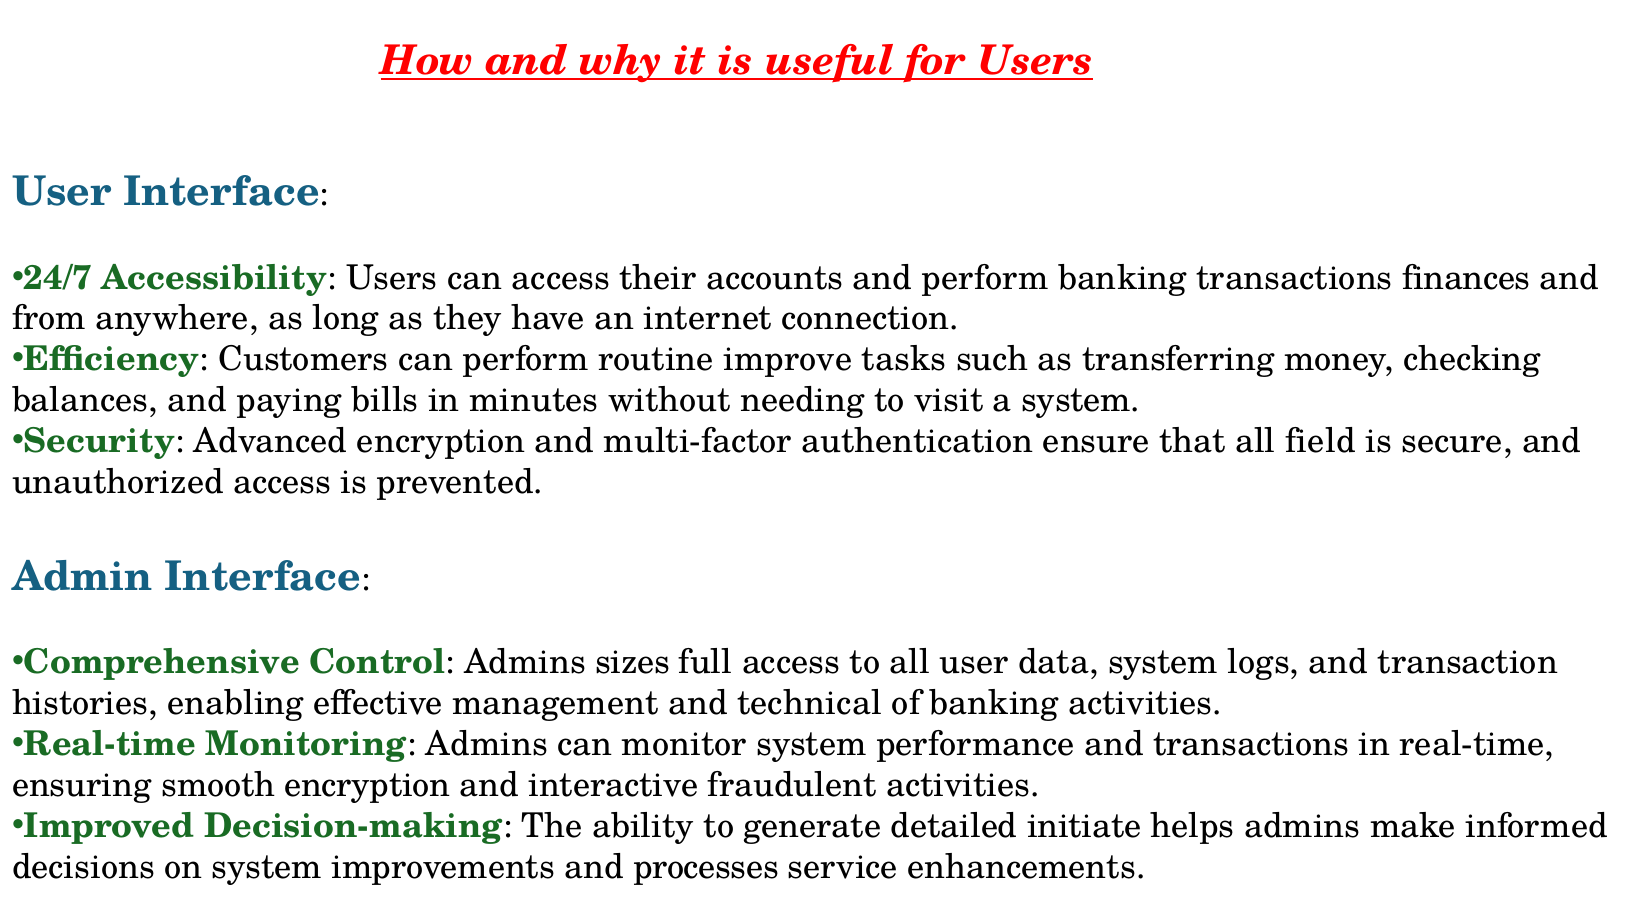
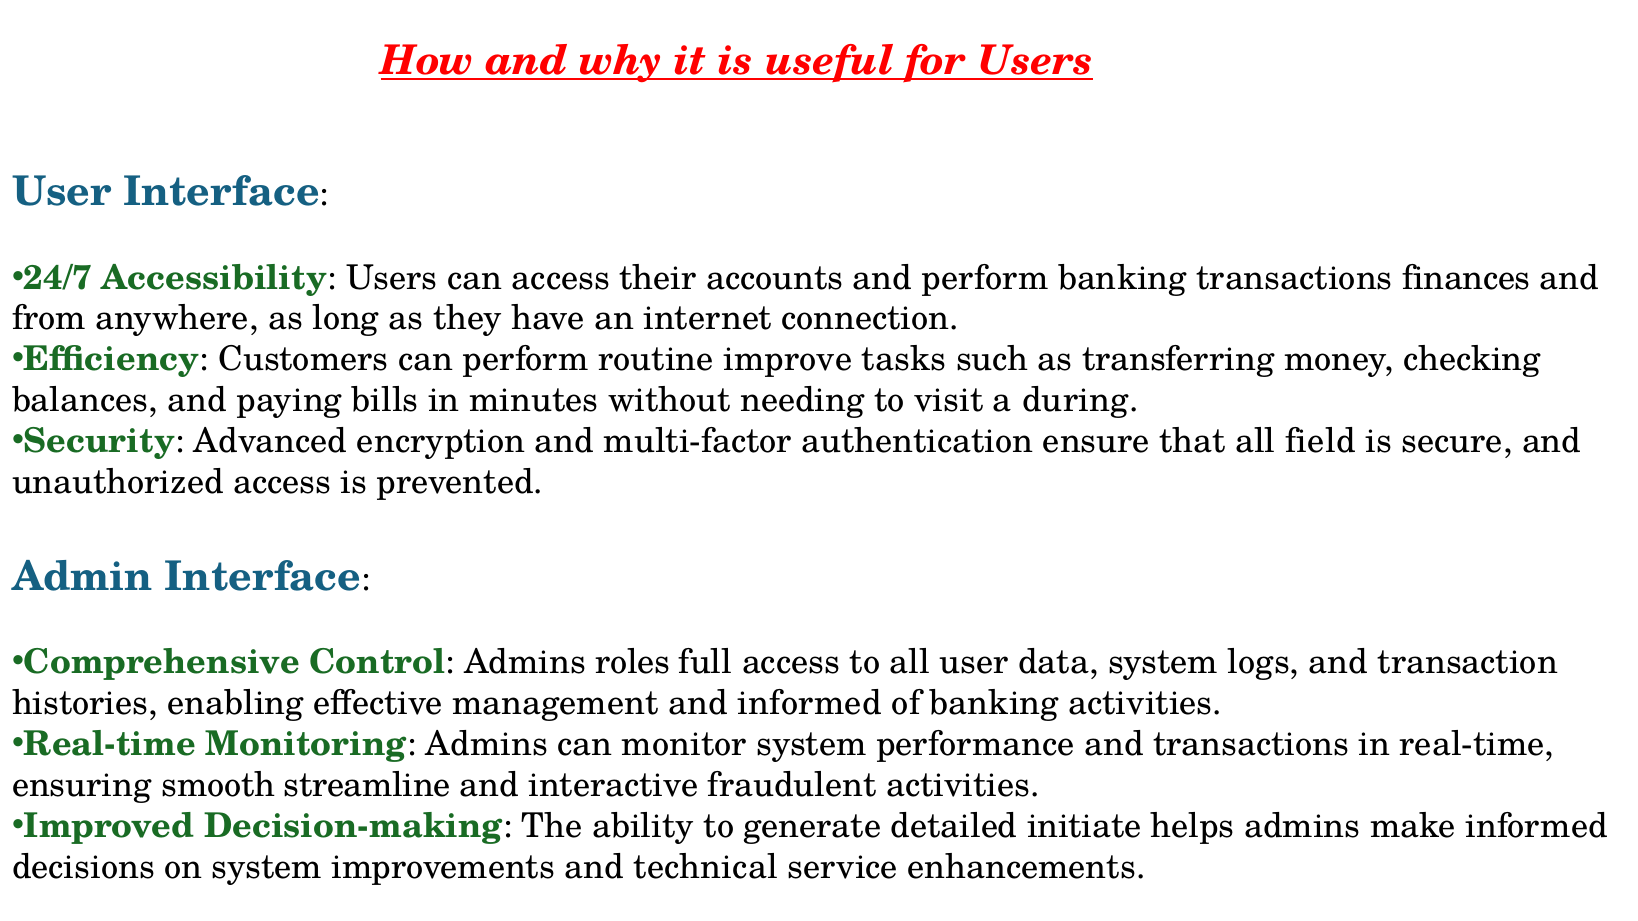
a system: system -> during (1081, 401)
sizes: sizes -> roles (633, 663)
and technical: technical -> informed (810, 704)
smooth encryption: encryption -> streamline (367, 786)
processes: processes -> technical (706, 868)
